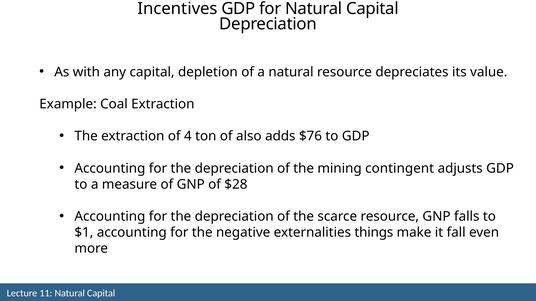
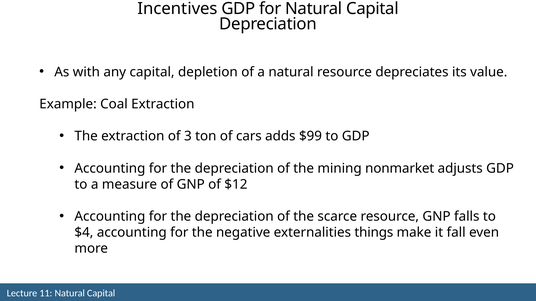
4: 4 -> 3 (188, 136)
also: also -> cars (249, 136)
$76: $76 -> $99 (310, 136)
contingent: contingent -> nonmarket (400, 169)
$28: $28 -> $12 (236, 185)
$1: $1 -> $4 (84, 233)
